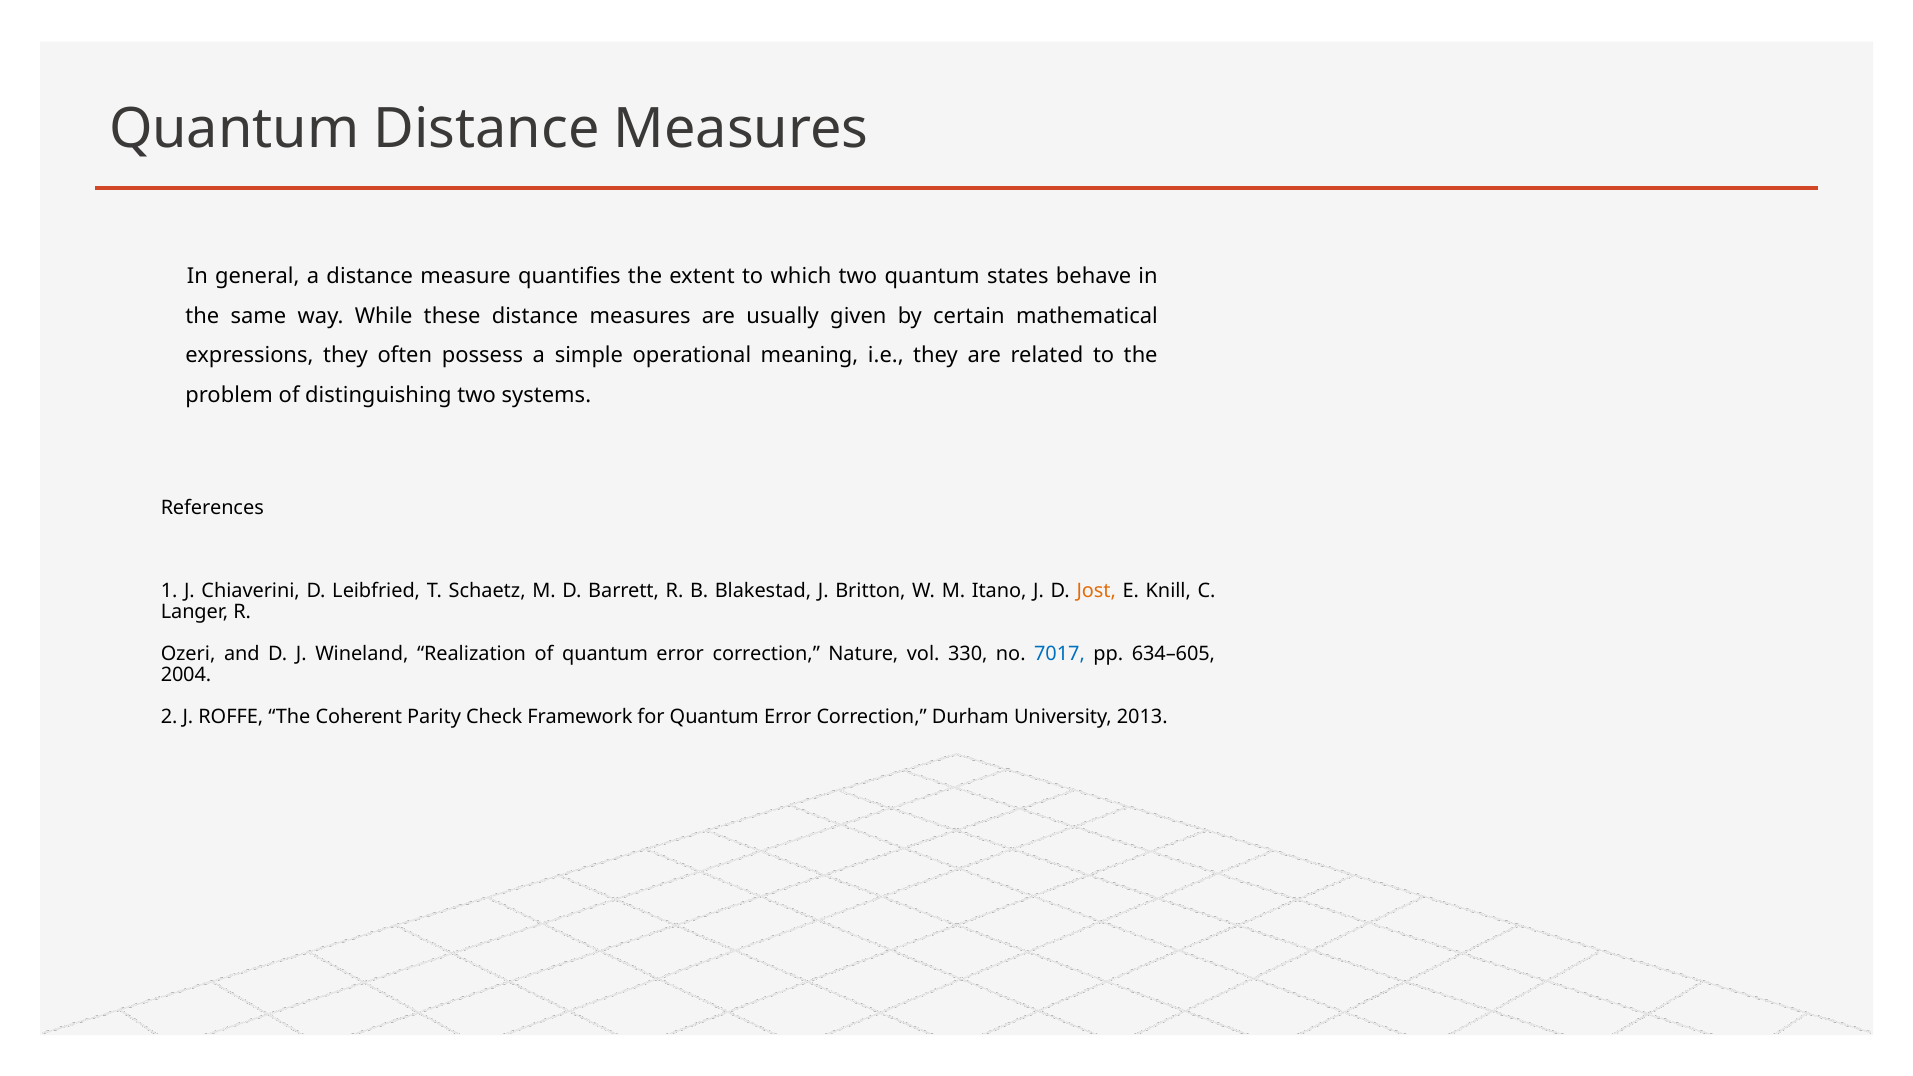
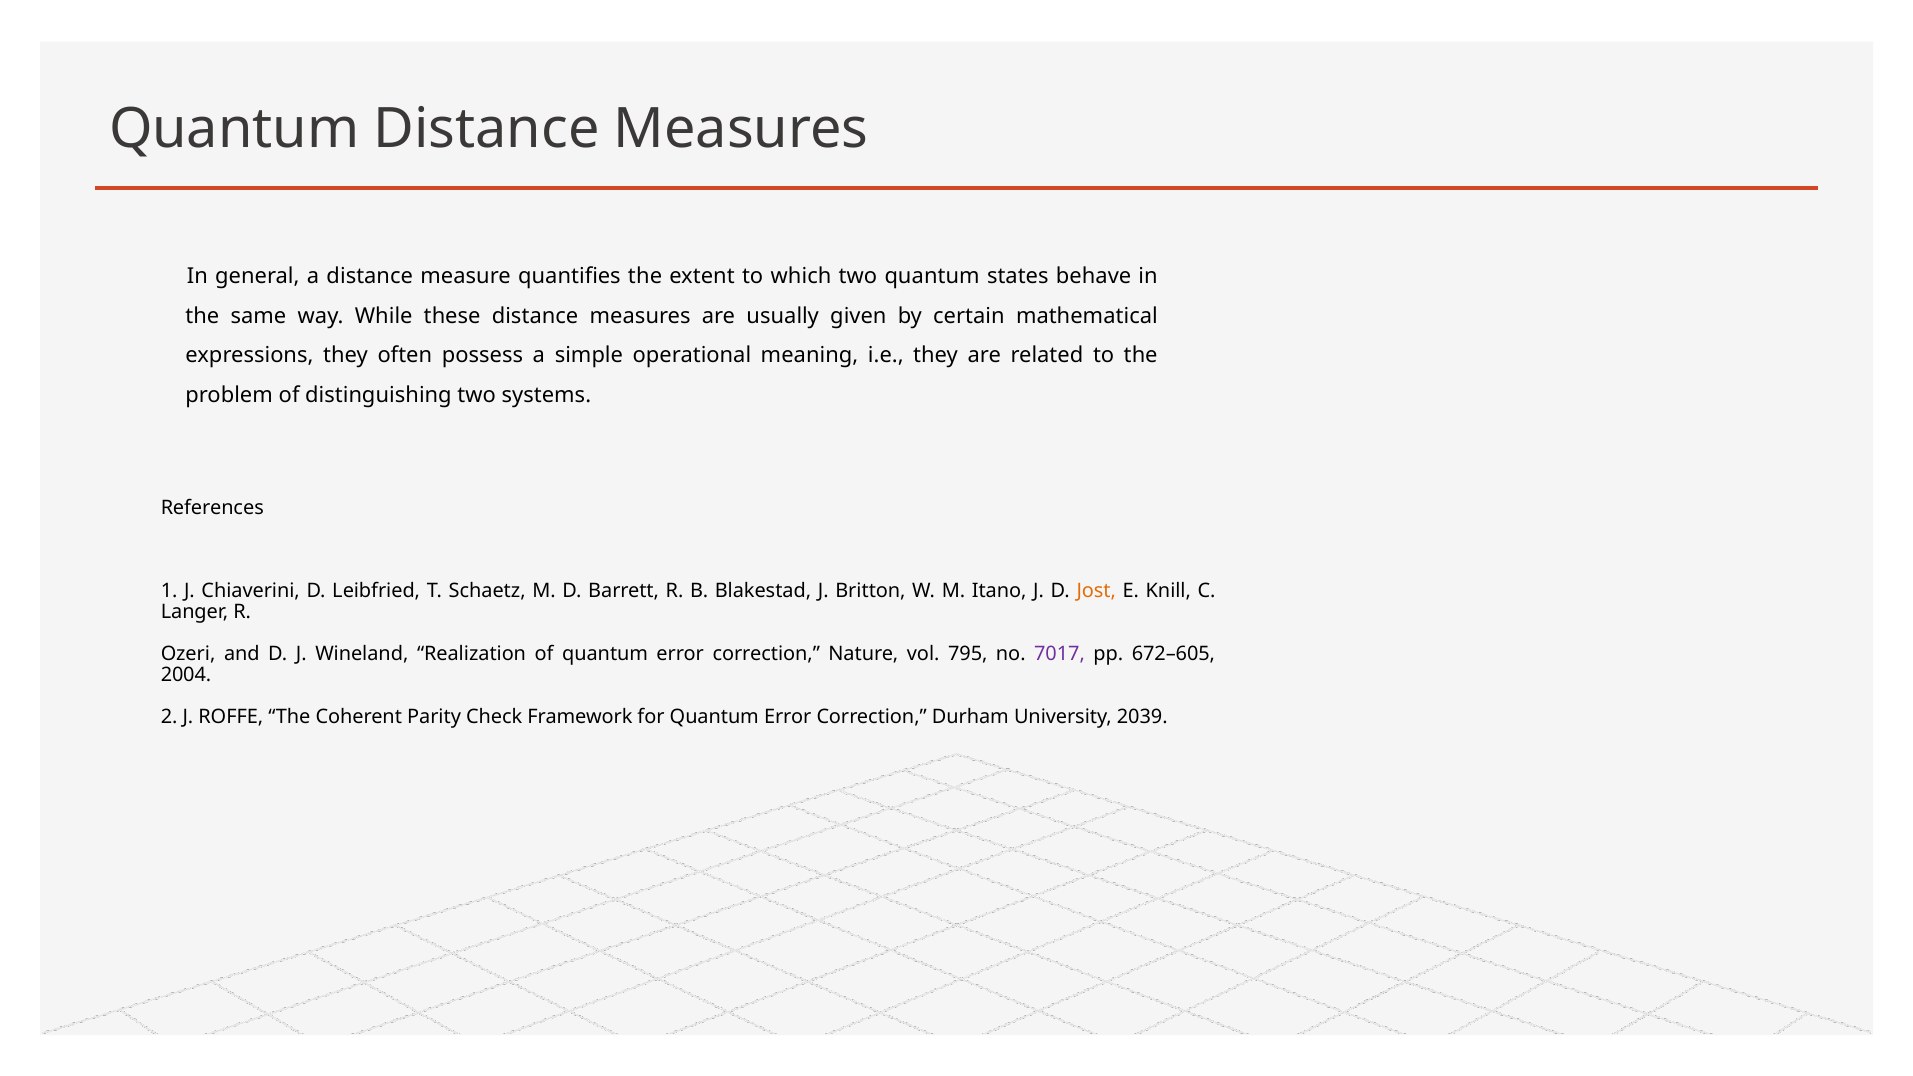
330: 330 -> 795 (968, 654)
7017 colour: blue -> purple (1059, 654)
634–605: 634–605 -> 672–605 (1173, 654)
2013: 2013 -> 2039 (1142, 717)
